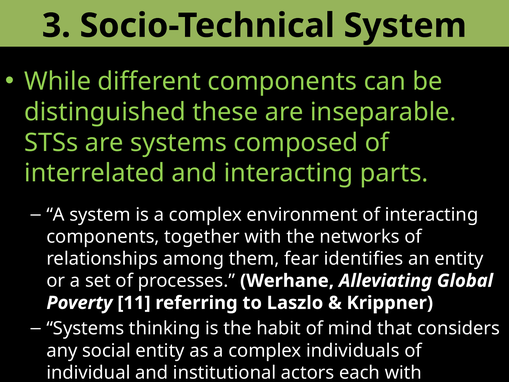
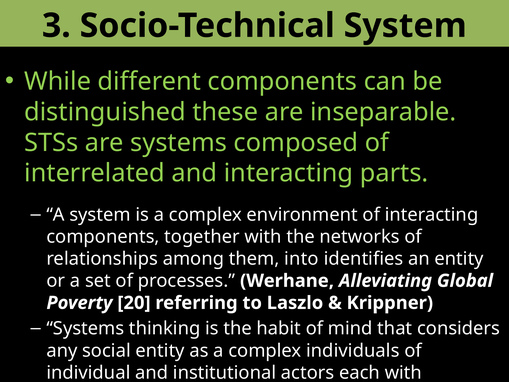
fear: fear -> into (302, 259)
11: 11 -> 20 (134, 303)
